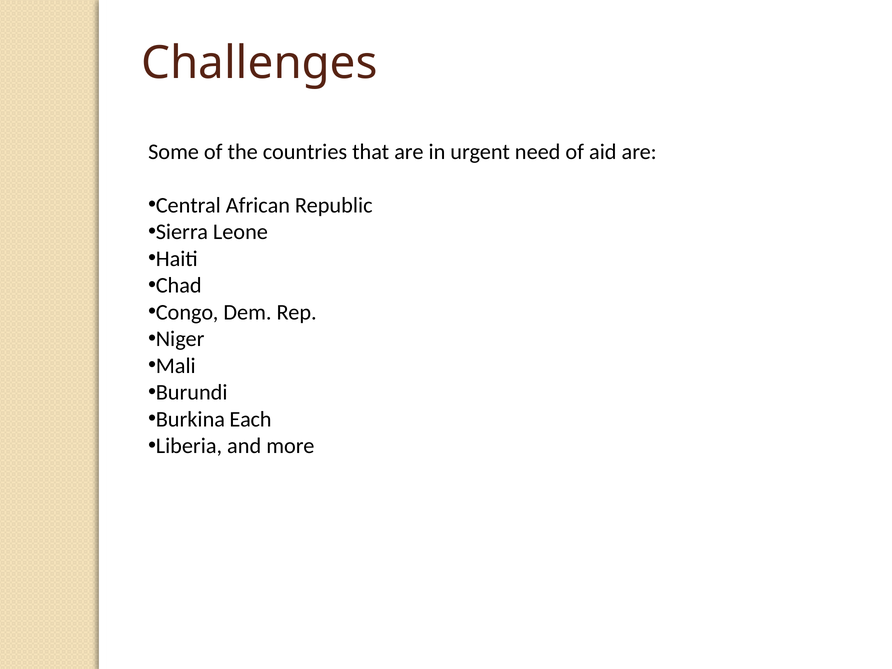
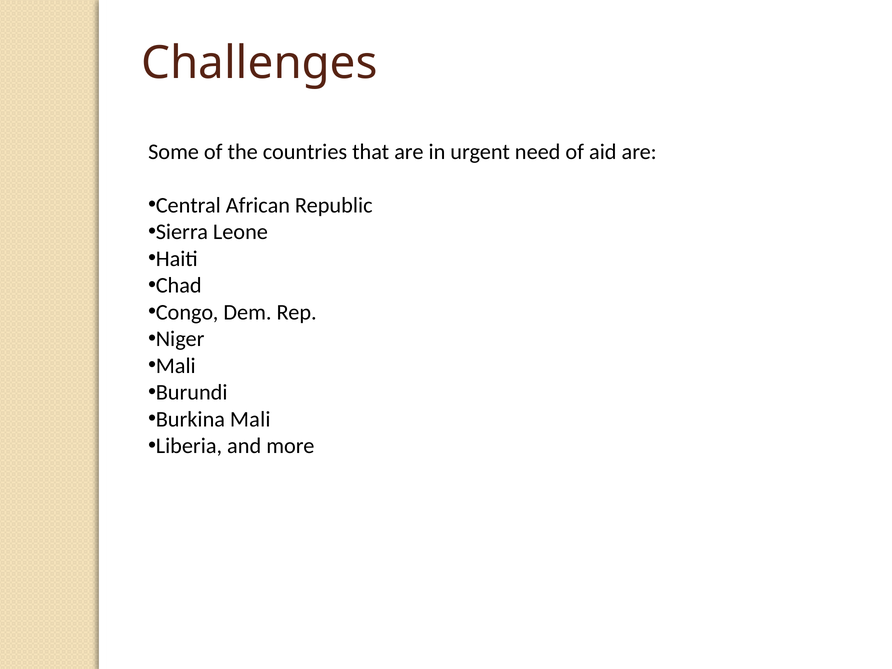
Burkina Each: Each -> Mali (250, 419)
